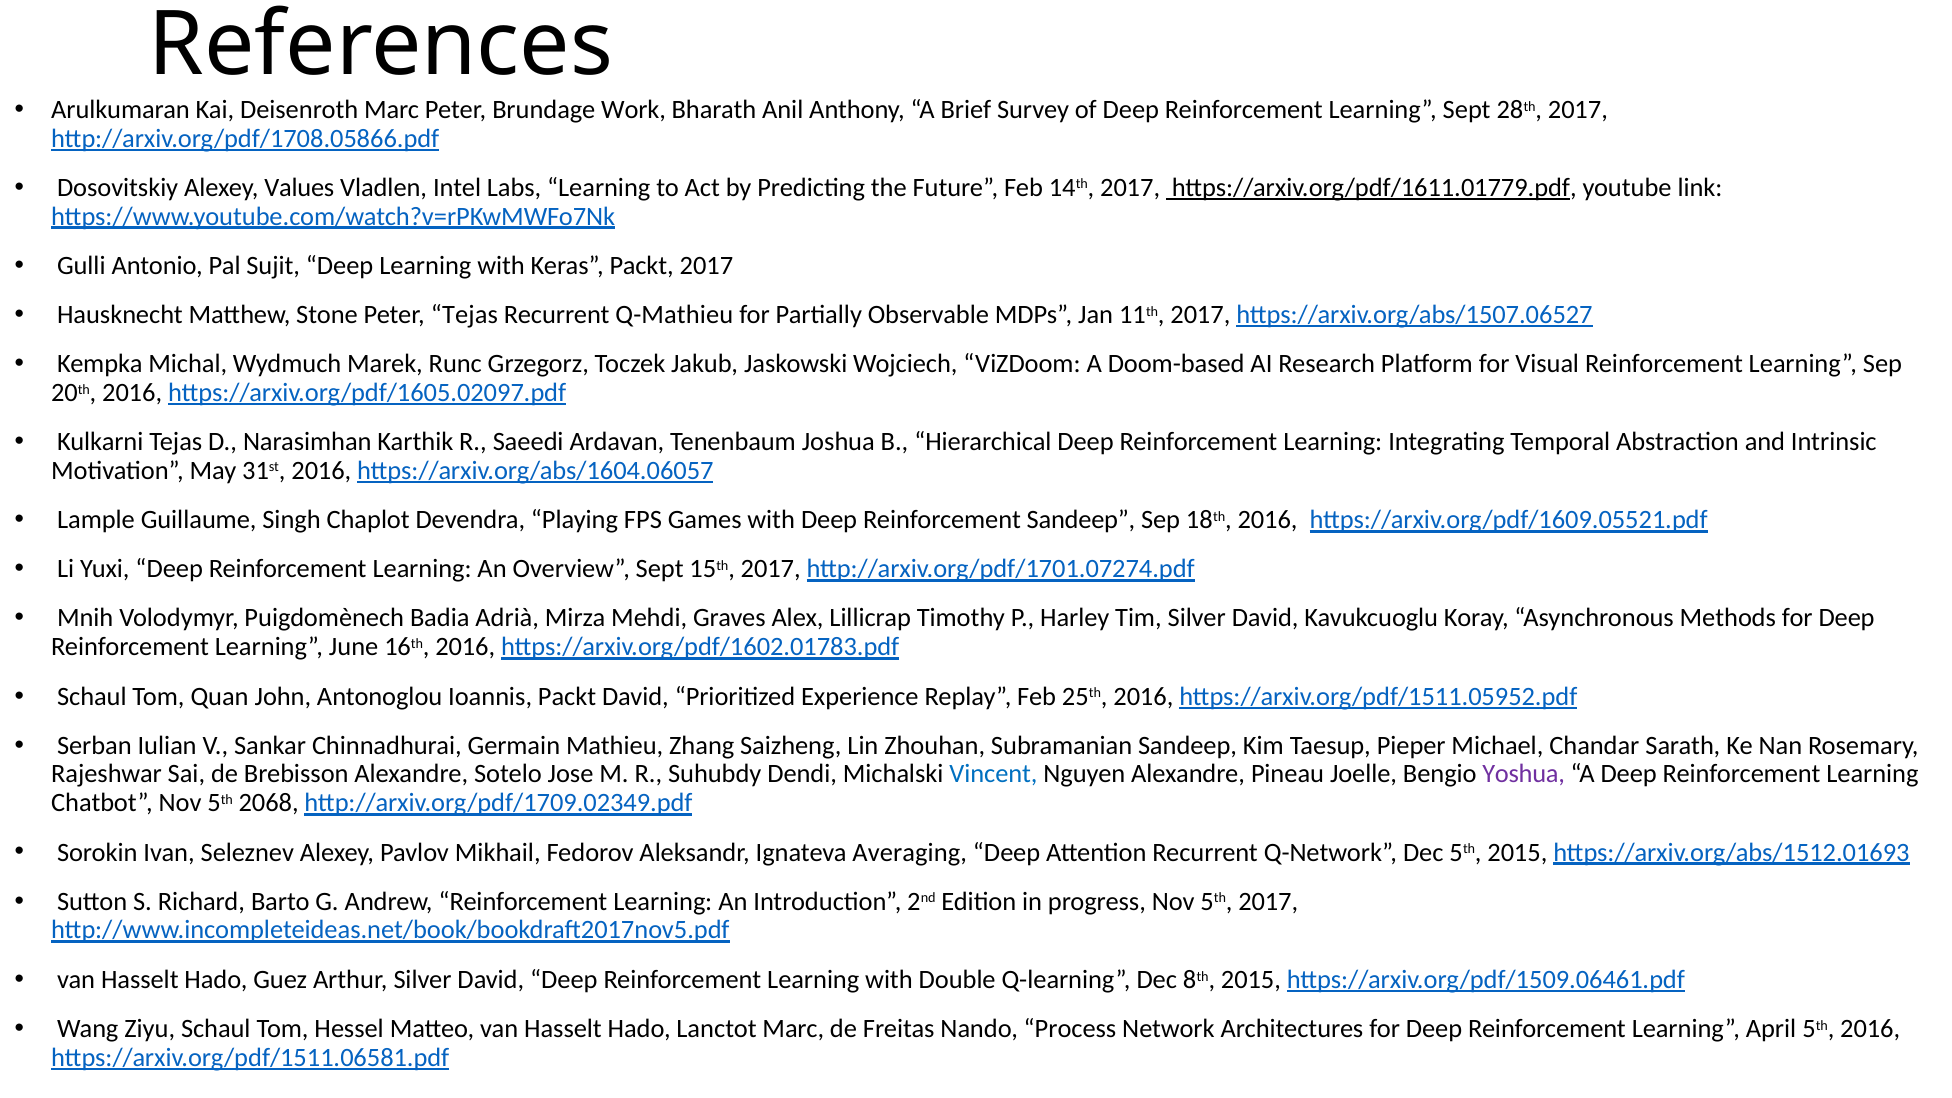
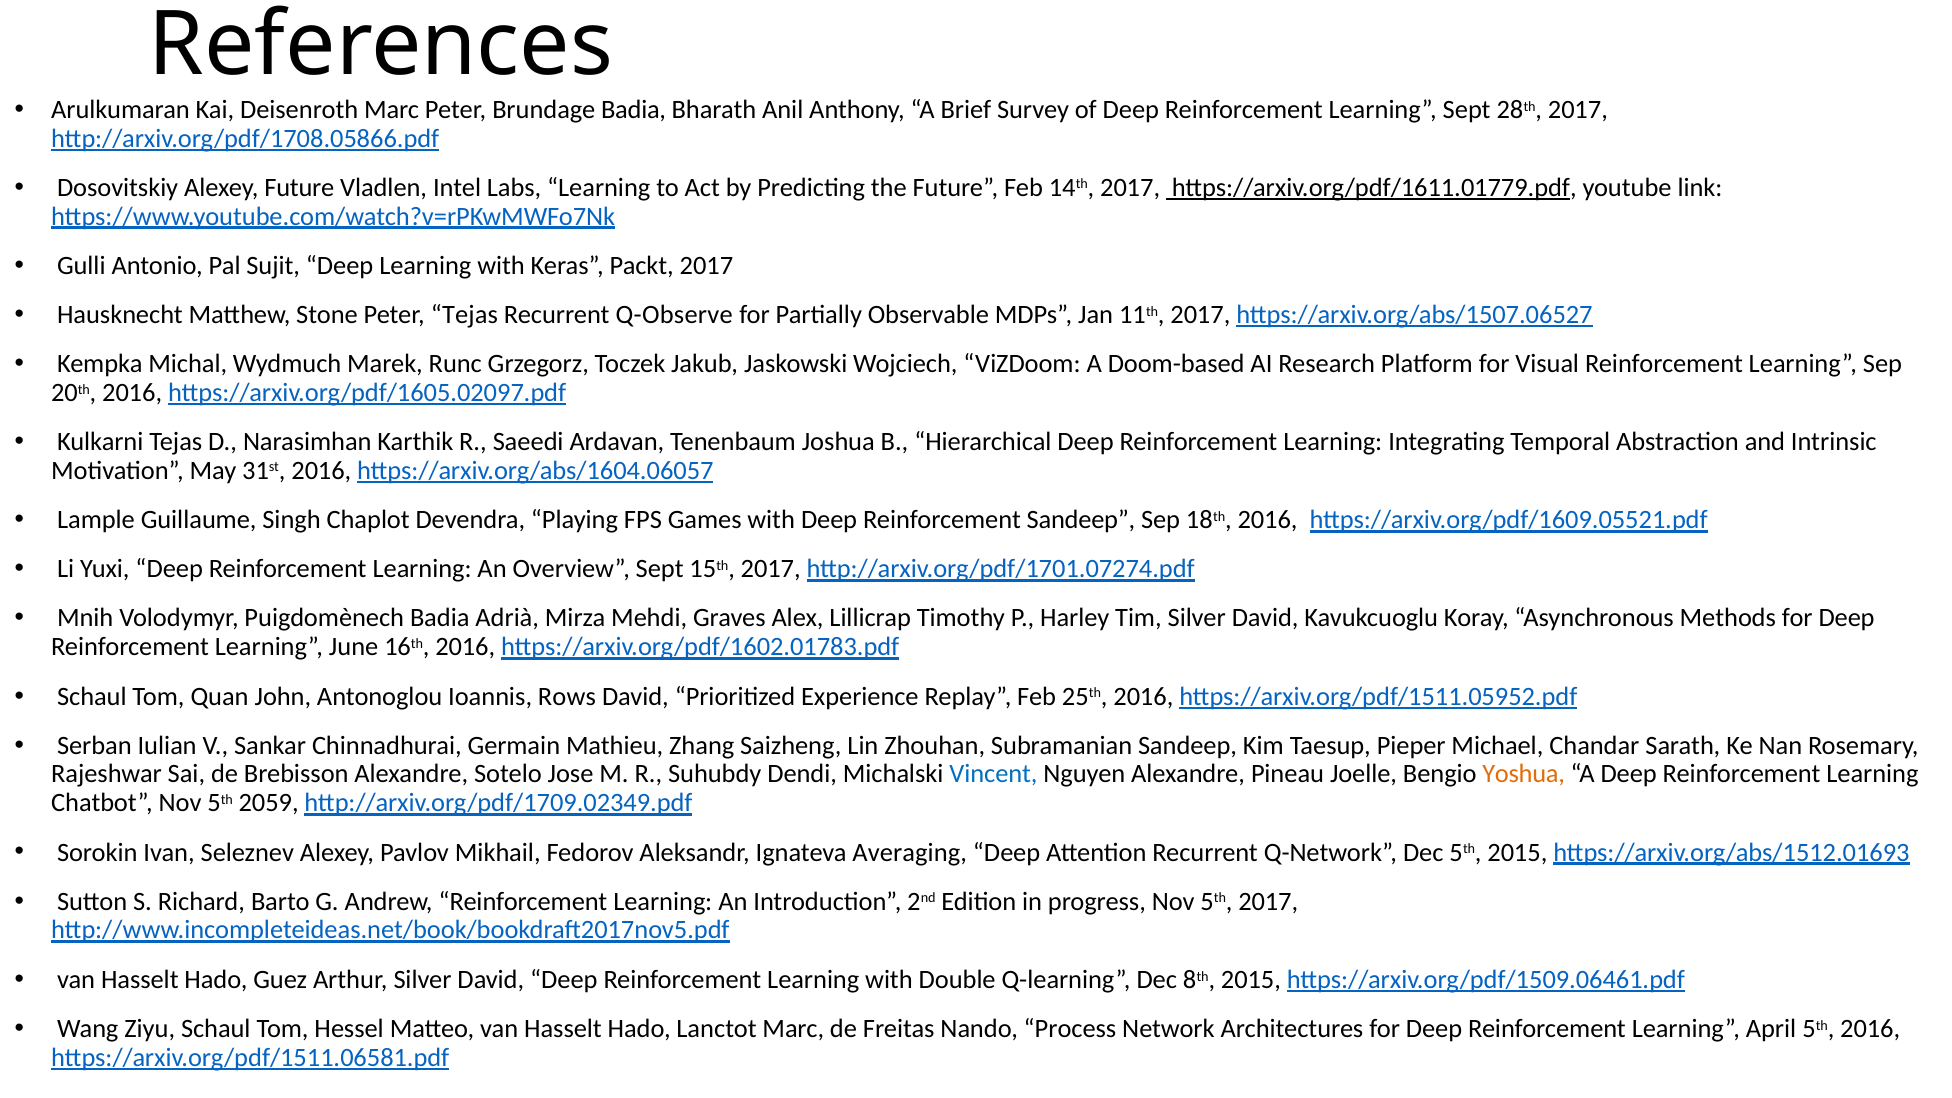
Work: Work -> Badia (634, 110)
Alexey Values: Values -> Future (299, 188)
Q-Mathieu: Q-Mathieu -> Q-Observe (674, 315)
Ioannis Packt: Packt -> Rows (567, 696)
Yoshua colour: purple -> orange (1524, 774)
2068: 2068 -> 2059 (269, 803)
